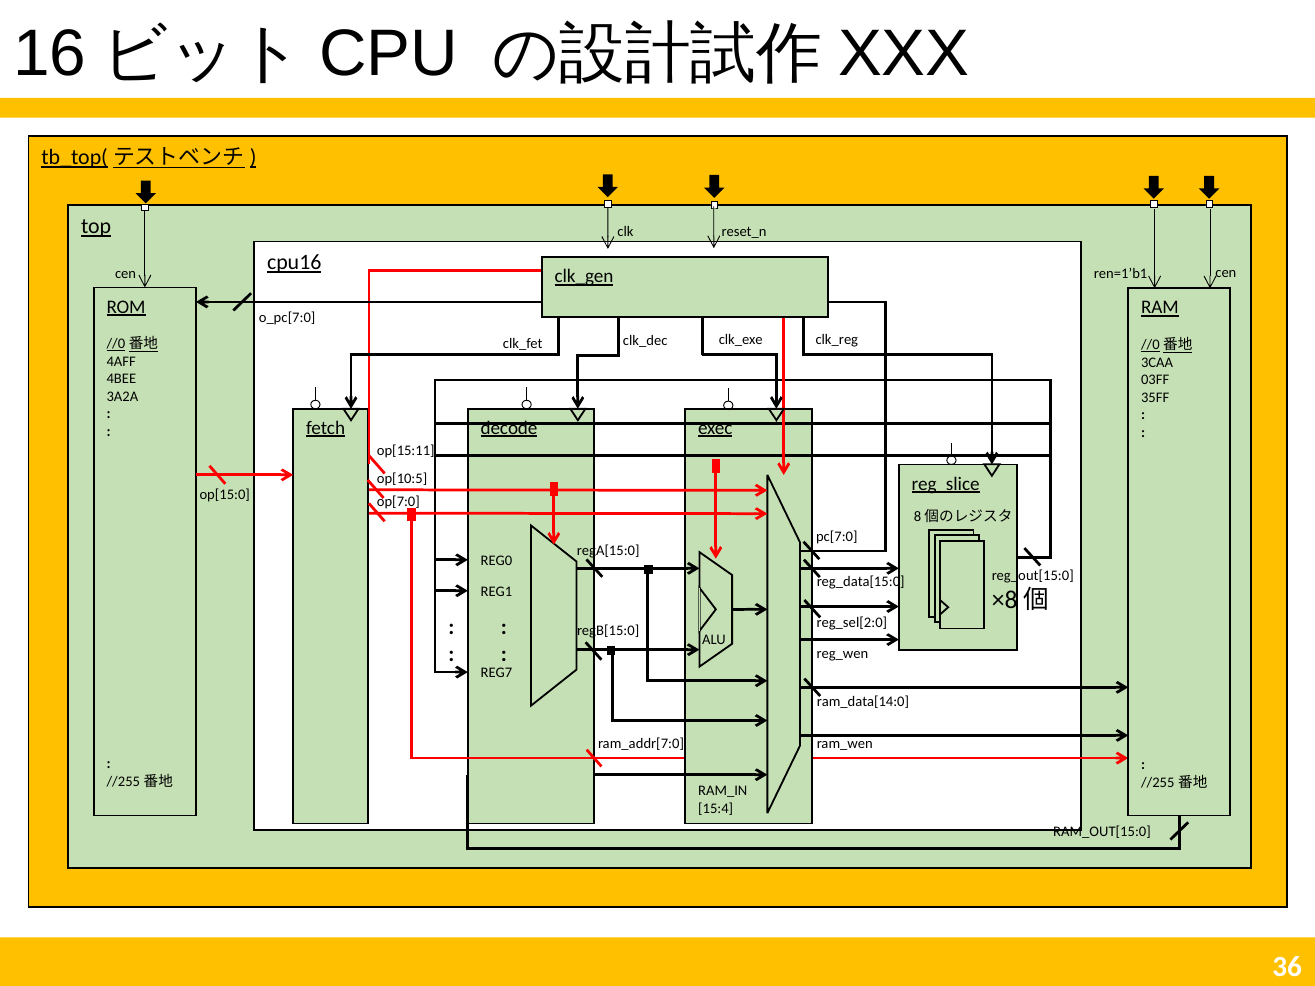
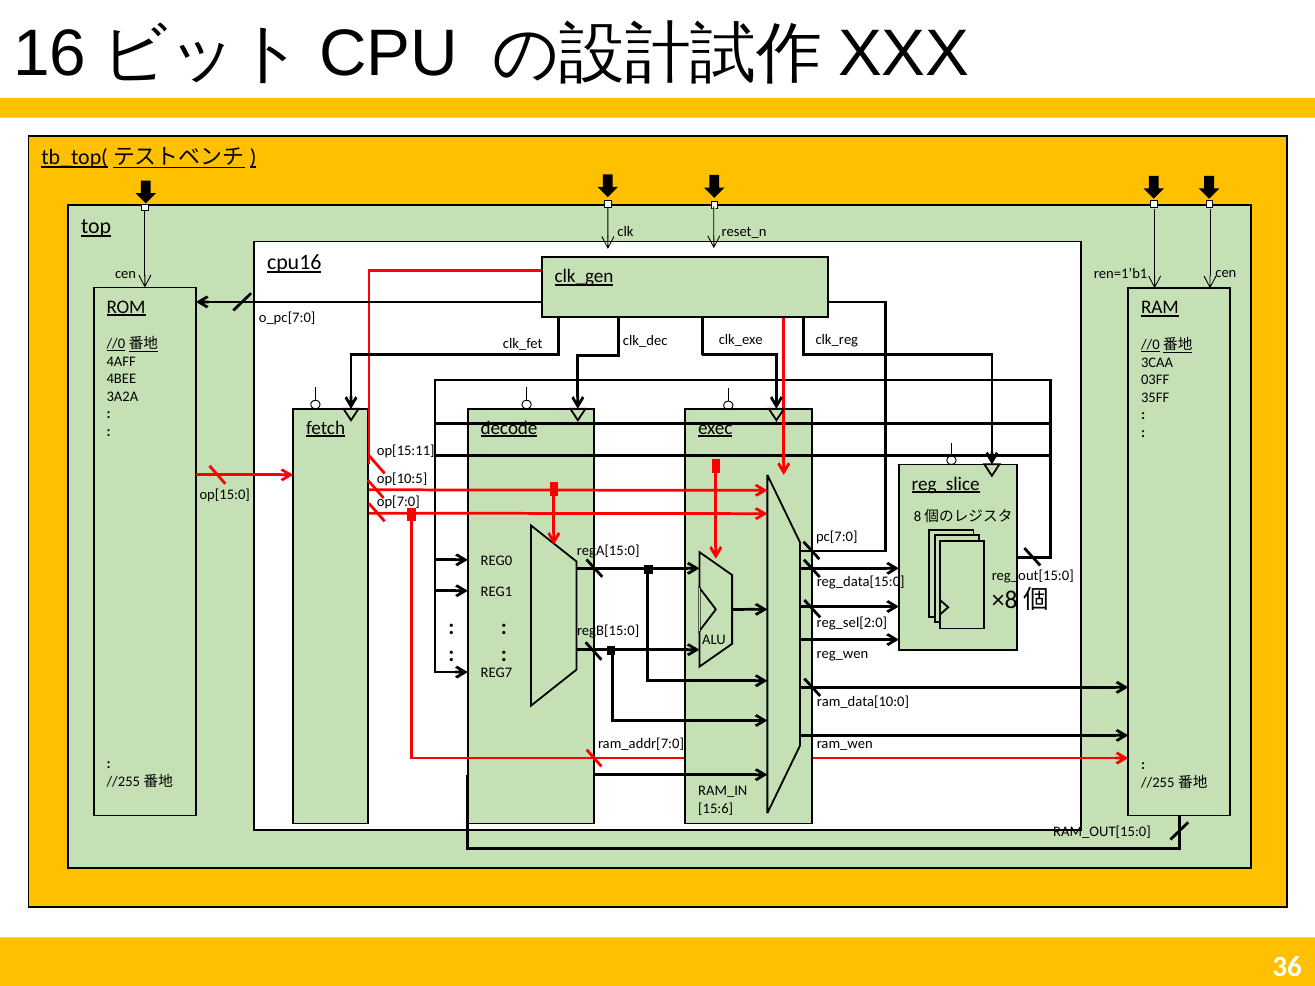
ram_data[14:0: ram_data[14:0 -> ram_data[10:0 (863, 702)
15:4: 15:4 -> 15:6 (716, 809)
